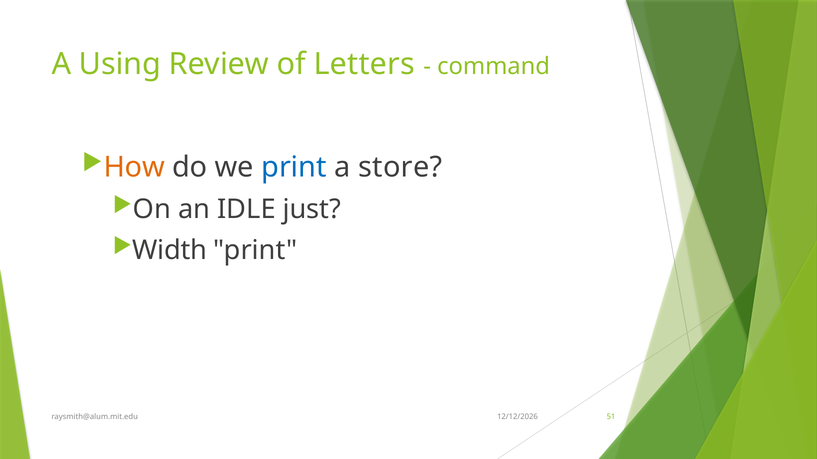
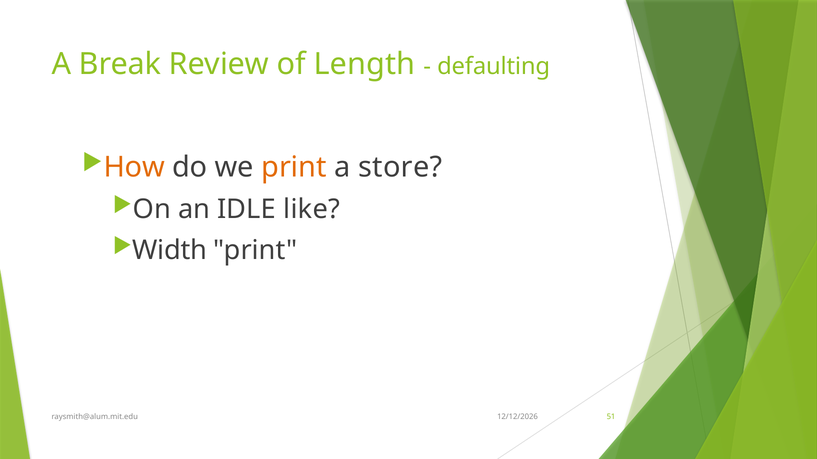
Using: Using -> Break (120, 64)
Letters: Letters -> Length (364, 64)
command: command -> defaulting (494, 67)
print colour: blue -> orange (294, 167)
just: just -> like (312, 209)
